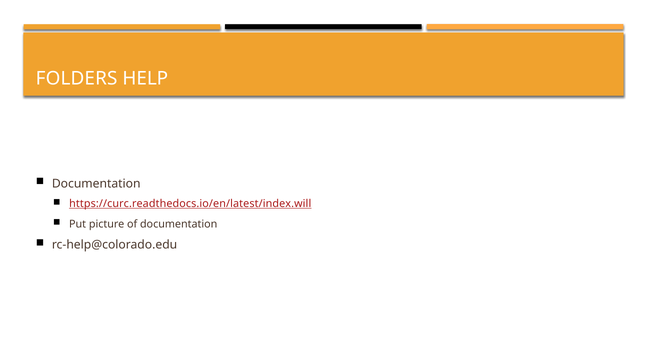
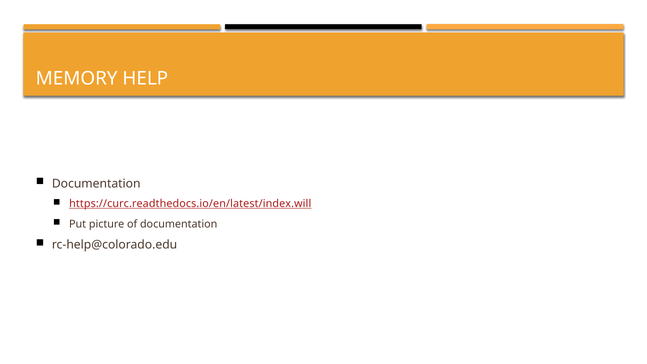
FOLDERS: FOLDERS -> MEMORY (77, 79)
